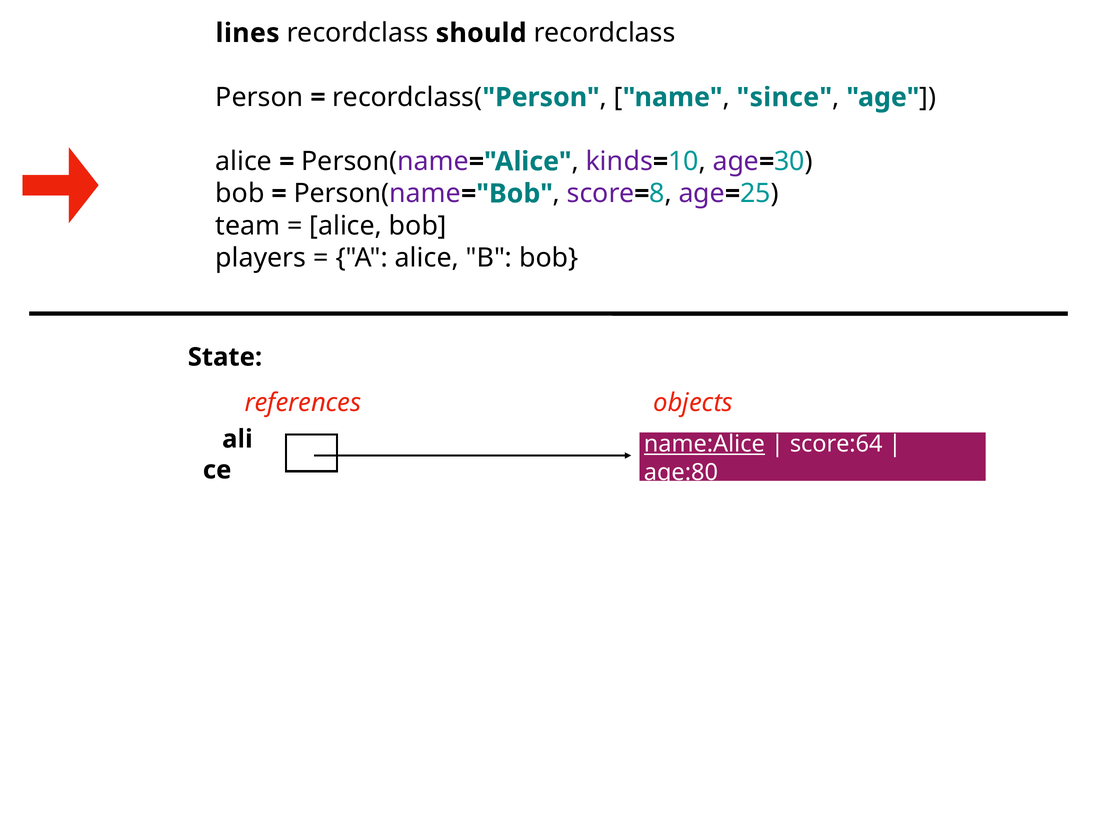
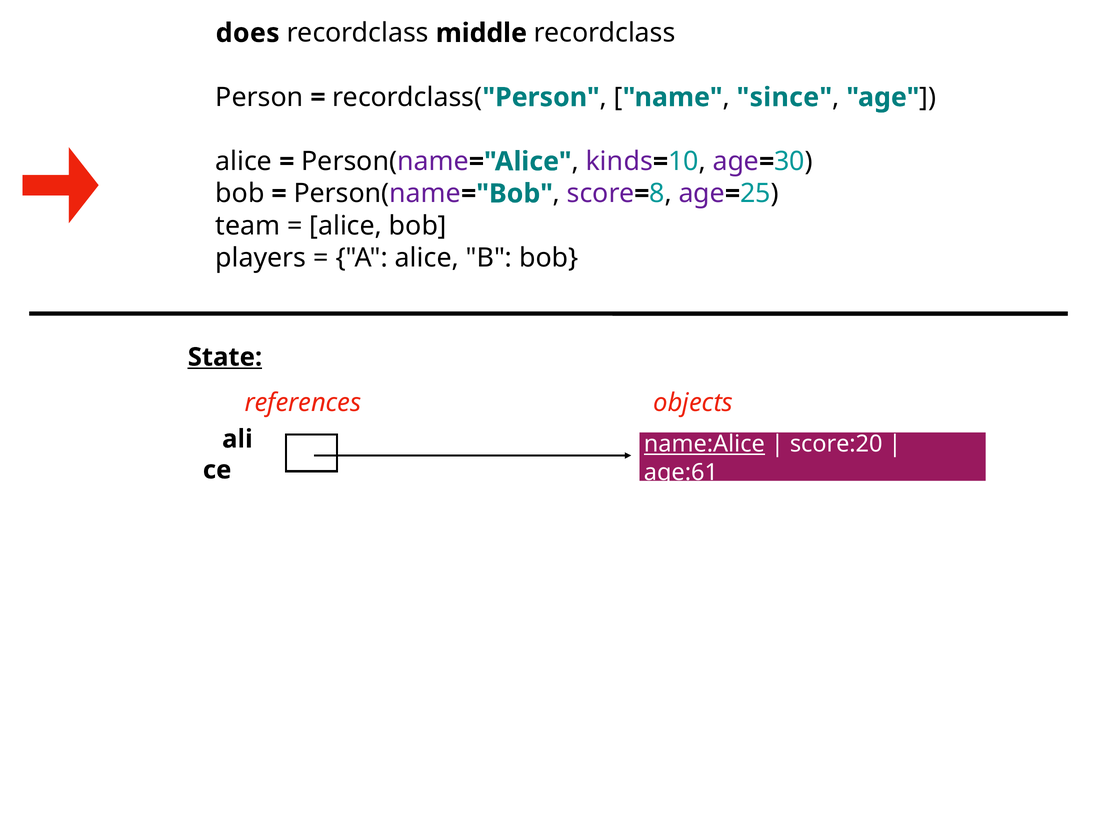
lines: lines -> does (248, 33)
should: should -> middle (481, 33)
State underline: none -> present (225, 357)
score:64: score:64 -> score:20 (836, 445)
age:80: age:80 -> age:61 (681, 473)
